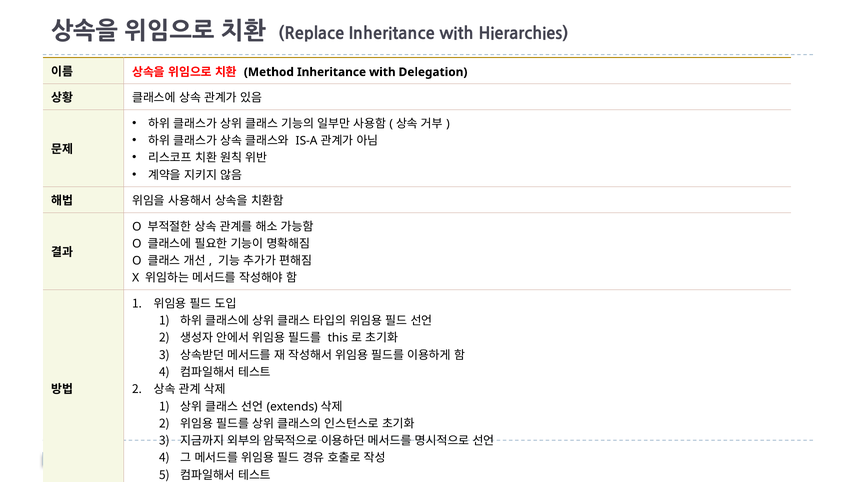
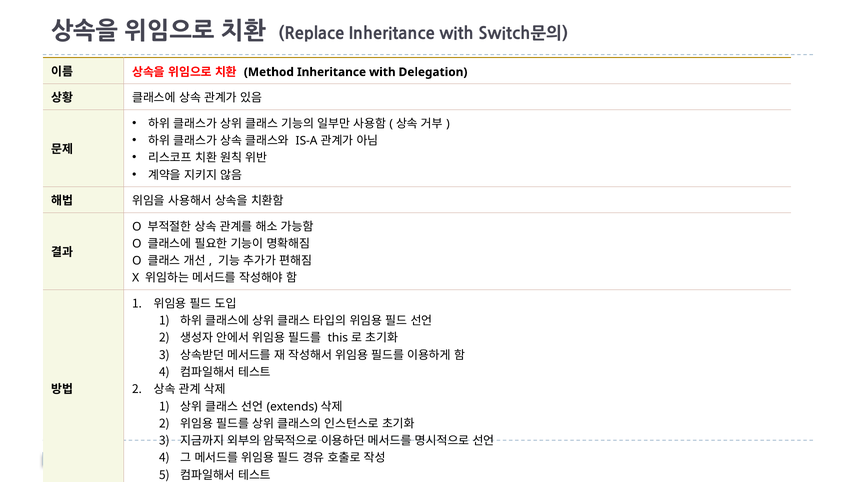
Hierarchies: Hierarchies -> Switch문의 (523, 34)
